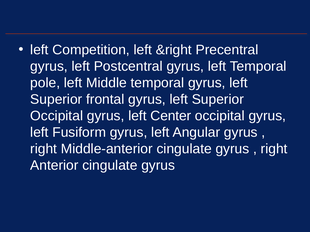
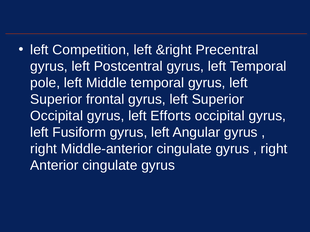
Center: Center -> Efforts (171, 116)
